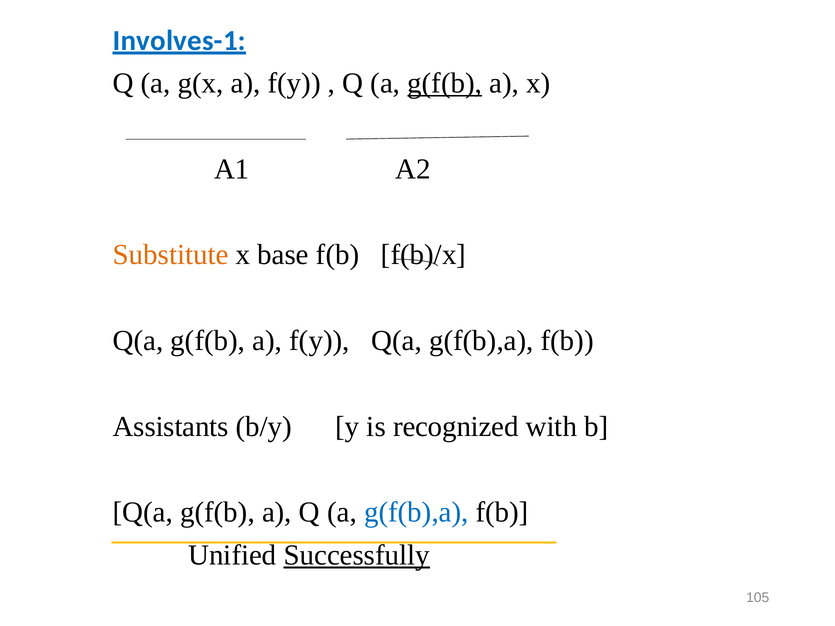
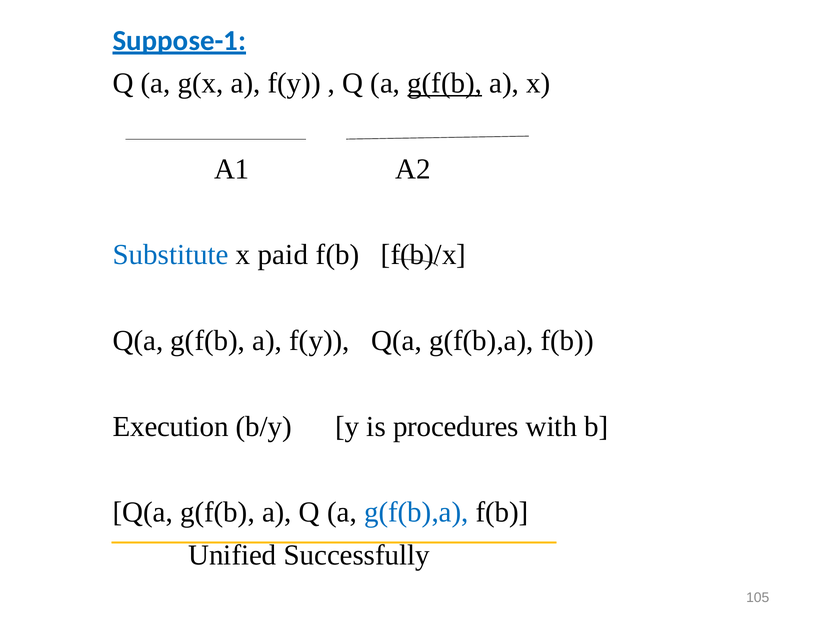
Involves-1: Involves-1 -> Suppose-1 (179, 41)
Substitute colour: orange -> blue (171, 255)
base: base -> paid (283, 255)
Assistants: Assistants -> Execution (171, 427)
recognized: recognized -> procedures (456, 427)
Successfully underline: present -> none (357, 555)
